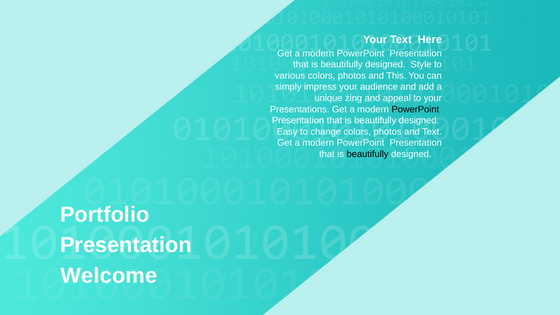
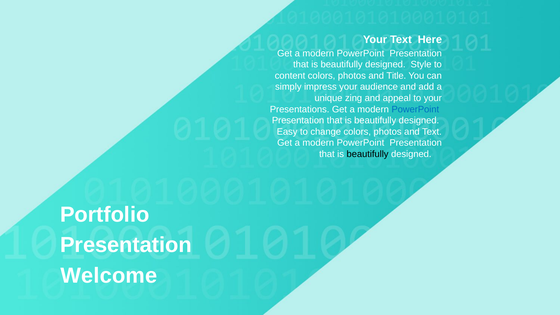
various: various -> content (290, 76)
This: This -> Title (396, 76)
PowerPoint colour: black -> blue (415, 109)
